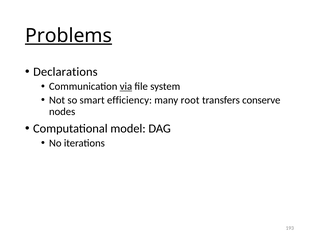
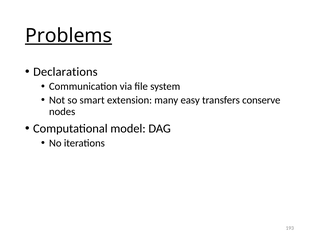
via underline: present -> none (126, 87)
efficiency: efficiency -> extension (130, 100)
root: root -> easy (190, 100)
